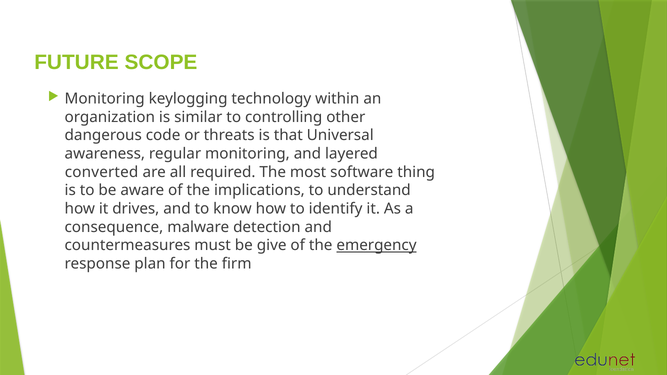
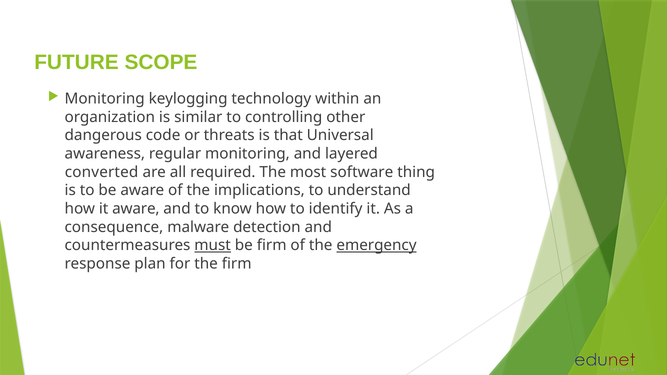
it drives: drives -> aware (136, 209)
must underline: none -> present (213, 245)
be give: give -> firm (272, 245)
